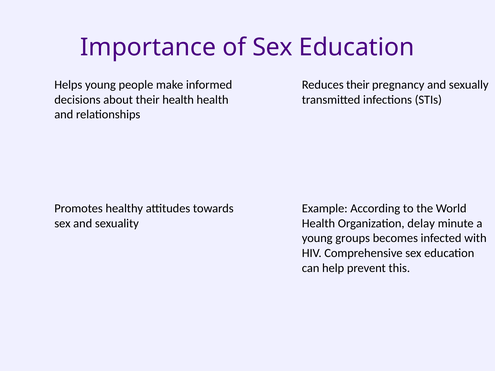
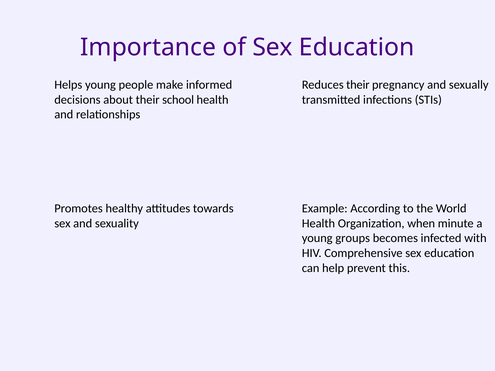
their health: health -> school (178, 100)
delay: delay -> when (421, 224)
